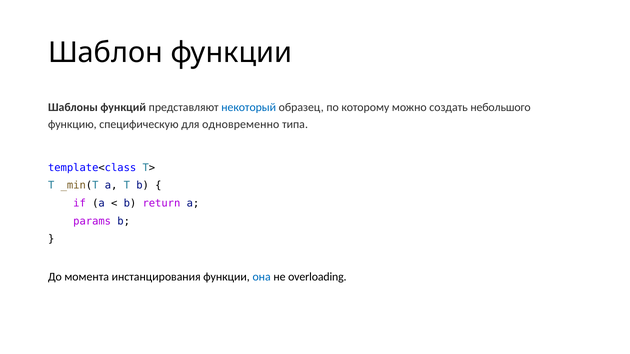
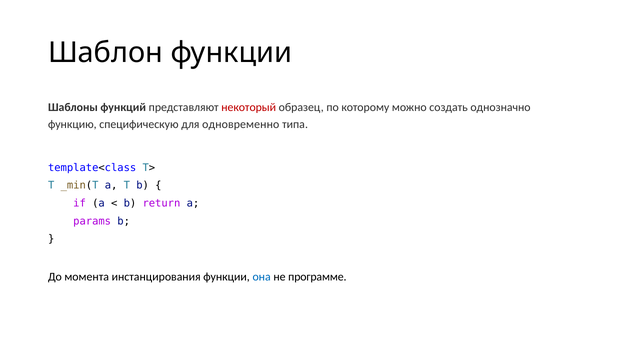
некоторый colour: blue -> red (249, 107)
небольшого: небольшого -> однозначно (500, 107)
overloading: overloading -> программе (317, 277)
